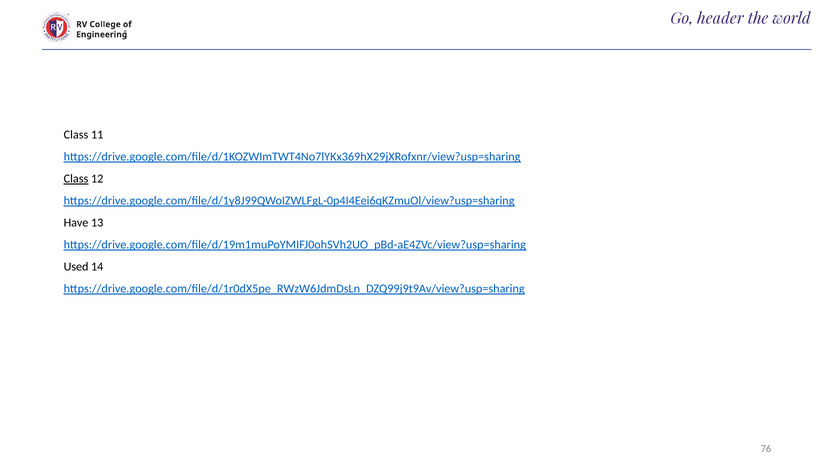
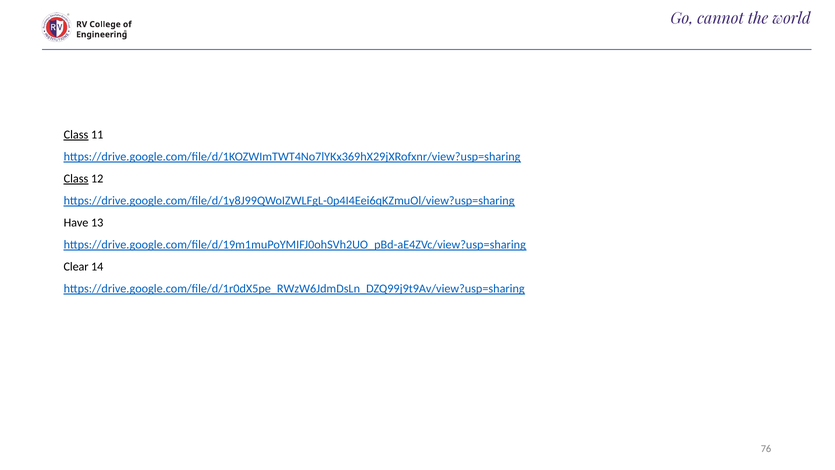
header: header -> cannot (721, 19)
Class underline: none -> present (76, 135)
Used: Used -> Clear (76, 266)
